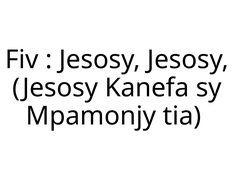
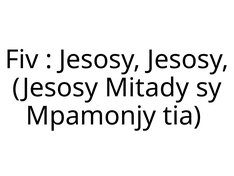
Kanefa: Kanefa -> Mitady (147, 88)
